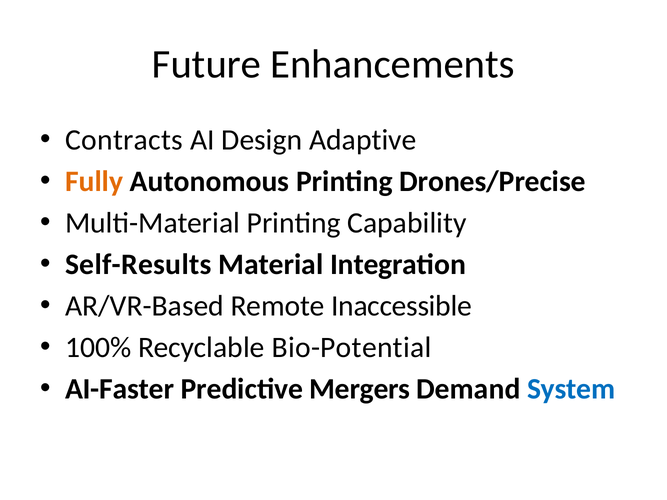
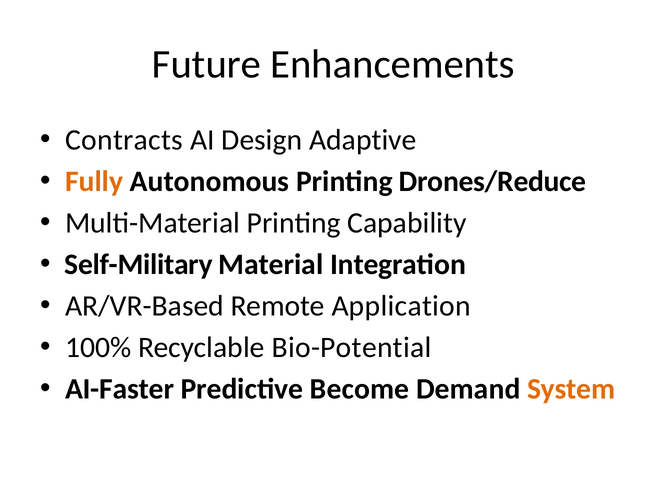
Drones/Precise: Drones/Precise -> Drones/Reduce (493, 181)
Self-Results: Self-Results -> Self-Military (139, 264)
Inaccessible: Inaccessible -> Application (401, 306)
Mergers: Mergers -> Become (360, 389)
System colour: blue -> orange (571, 389)
